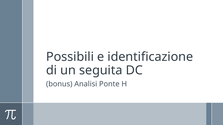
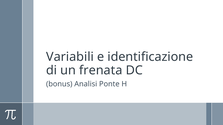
Possibili: Possibili -> Variabili (70, 57)
seguita: seguita -> frenata (101, 71)
